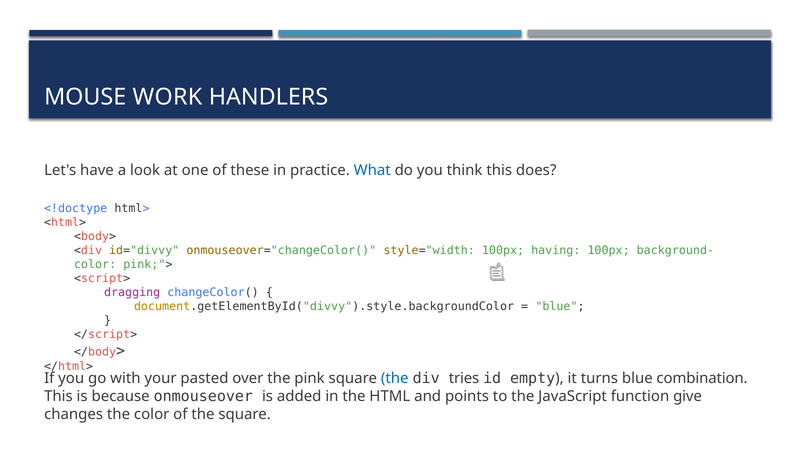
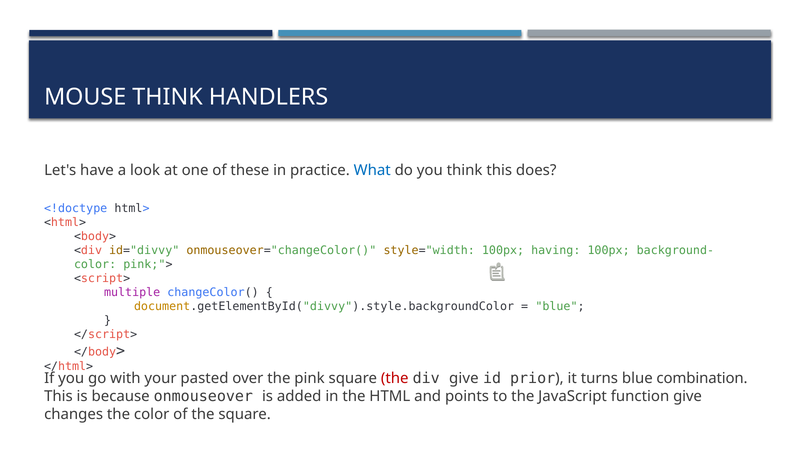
MOUSE WORK: WORK -> THINK (168, 97)
dragging: dragging -> multiple (132, 292)
the colour: blue -> red (395, 379)
div tries: tries -> give (464, 379)
empty: empty -> prior (533, 379)
